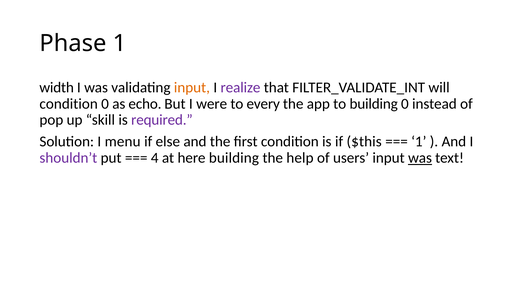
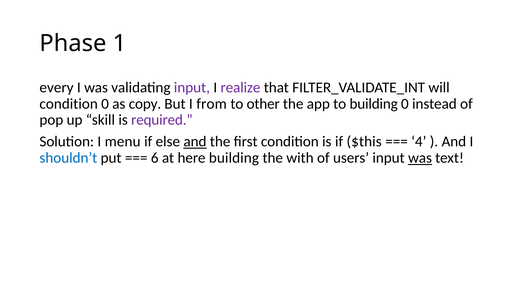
width: width -> every (57, 88)
input colour: orange -> purple (192, 88)
echo: echo -> copy (145, 104)
were: were -> from (212, 104)
every: every -> other (263, 104)
and underline: none -> present (195, 142)
1: 1 -> 4 (419, 142)
shouldn’t colour: purple -> blue (68, 158)
4: 4 -> 6 (155, 158)
help: help -> with (300, 158)
